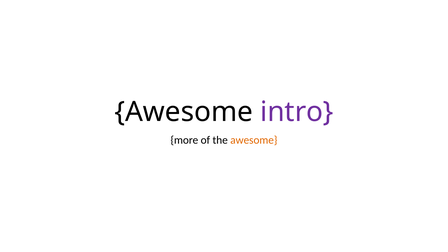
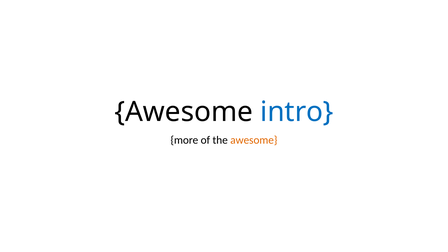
intro colour: purple -> blue (297, 112)
